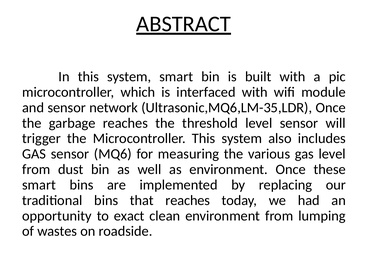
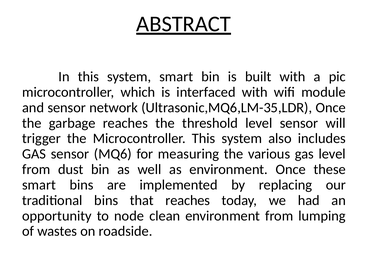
exact: exact -> node (129, 216)
